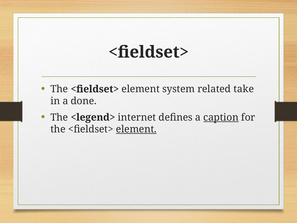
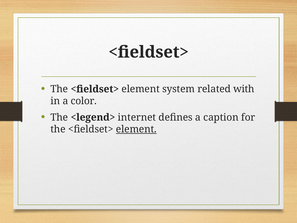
take: take -> with (244, 89)
done: done -> color (84, 101)
caption underline: present -> none (221, 117)
